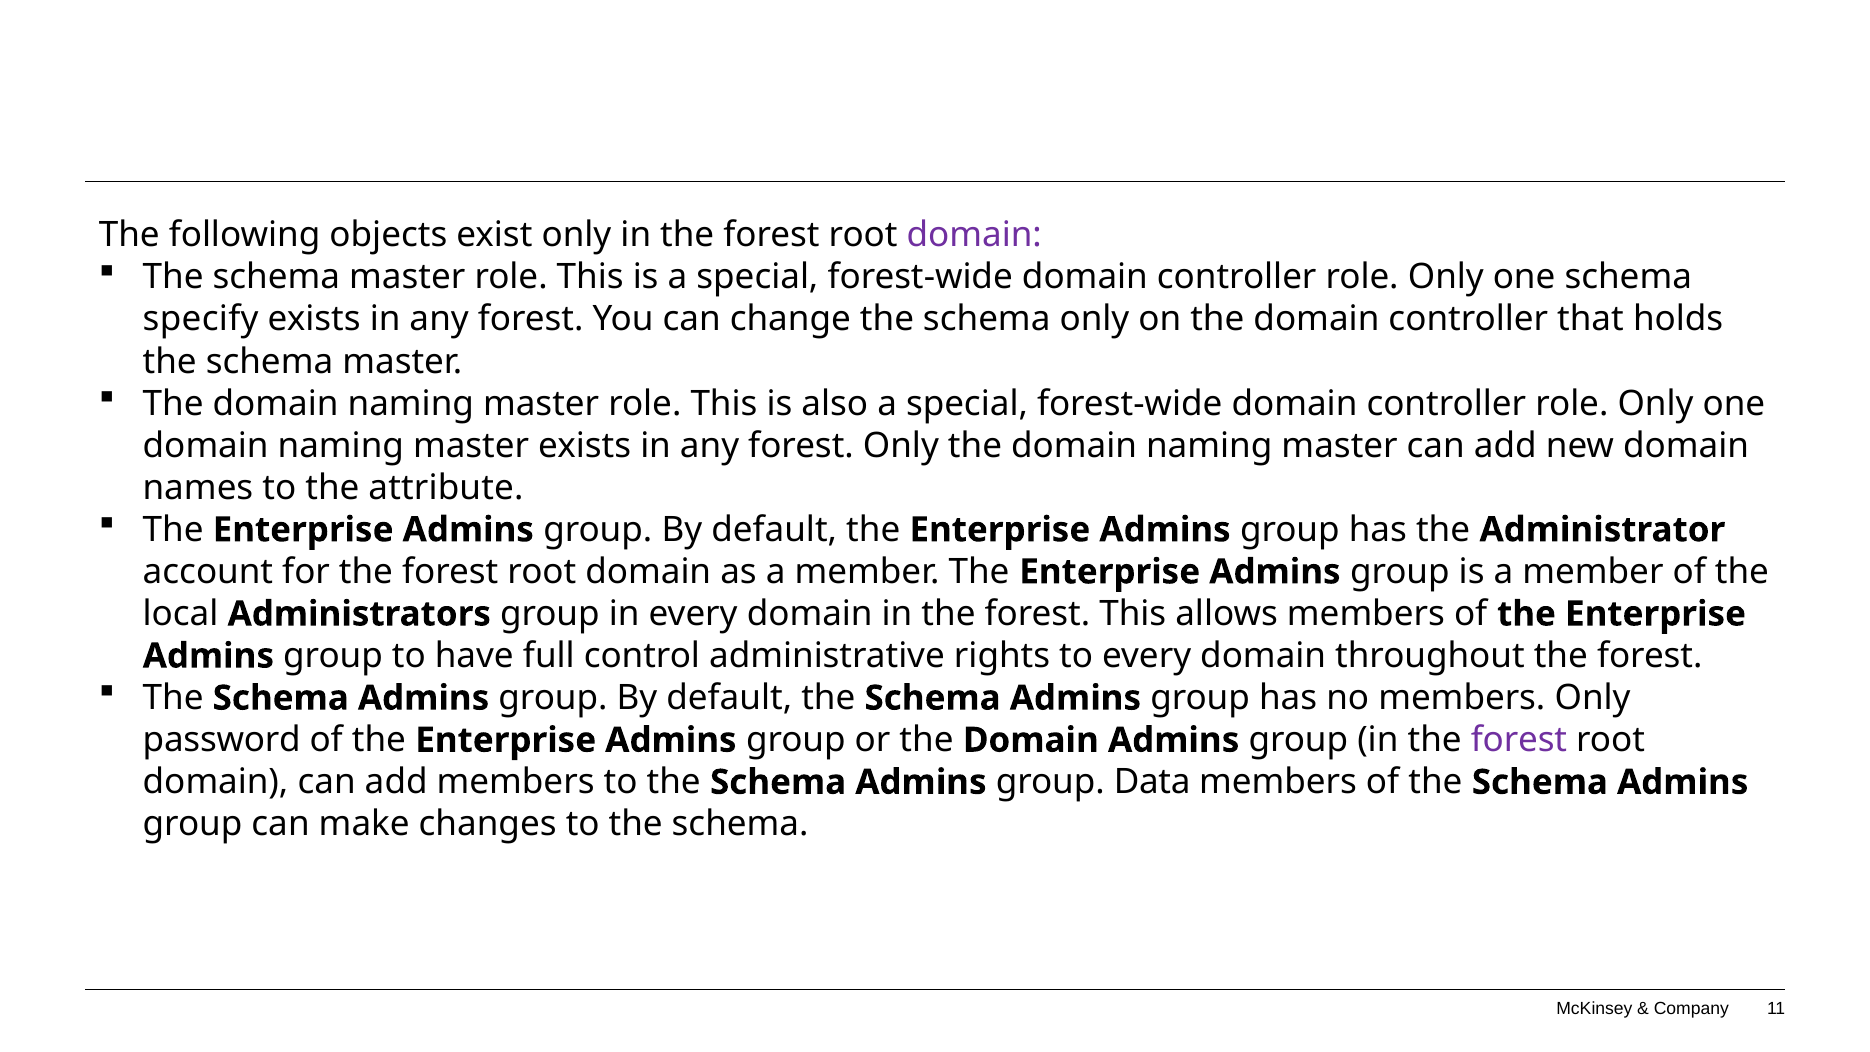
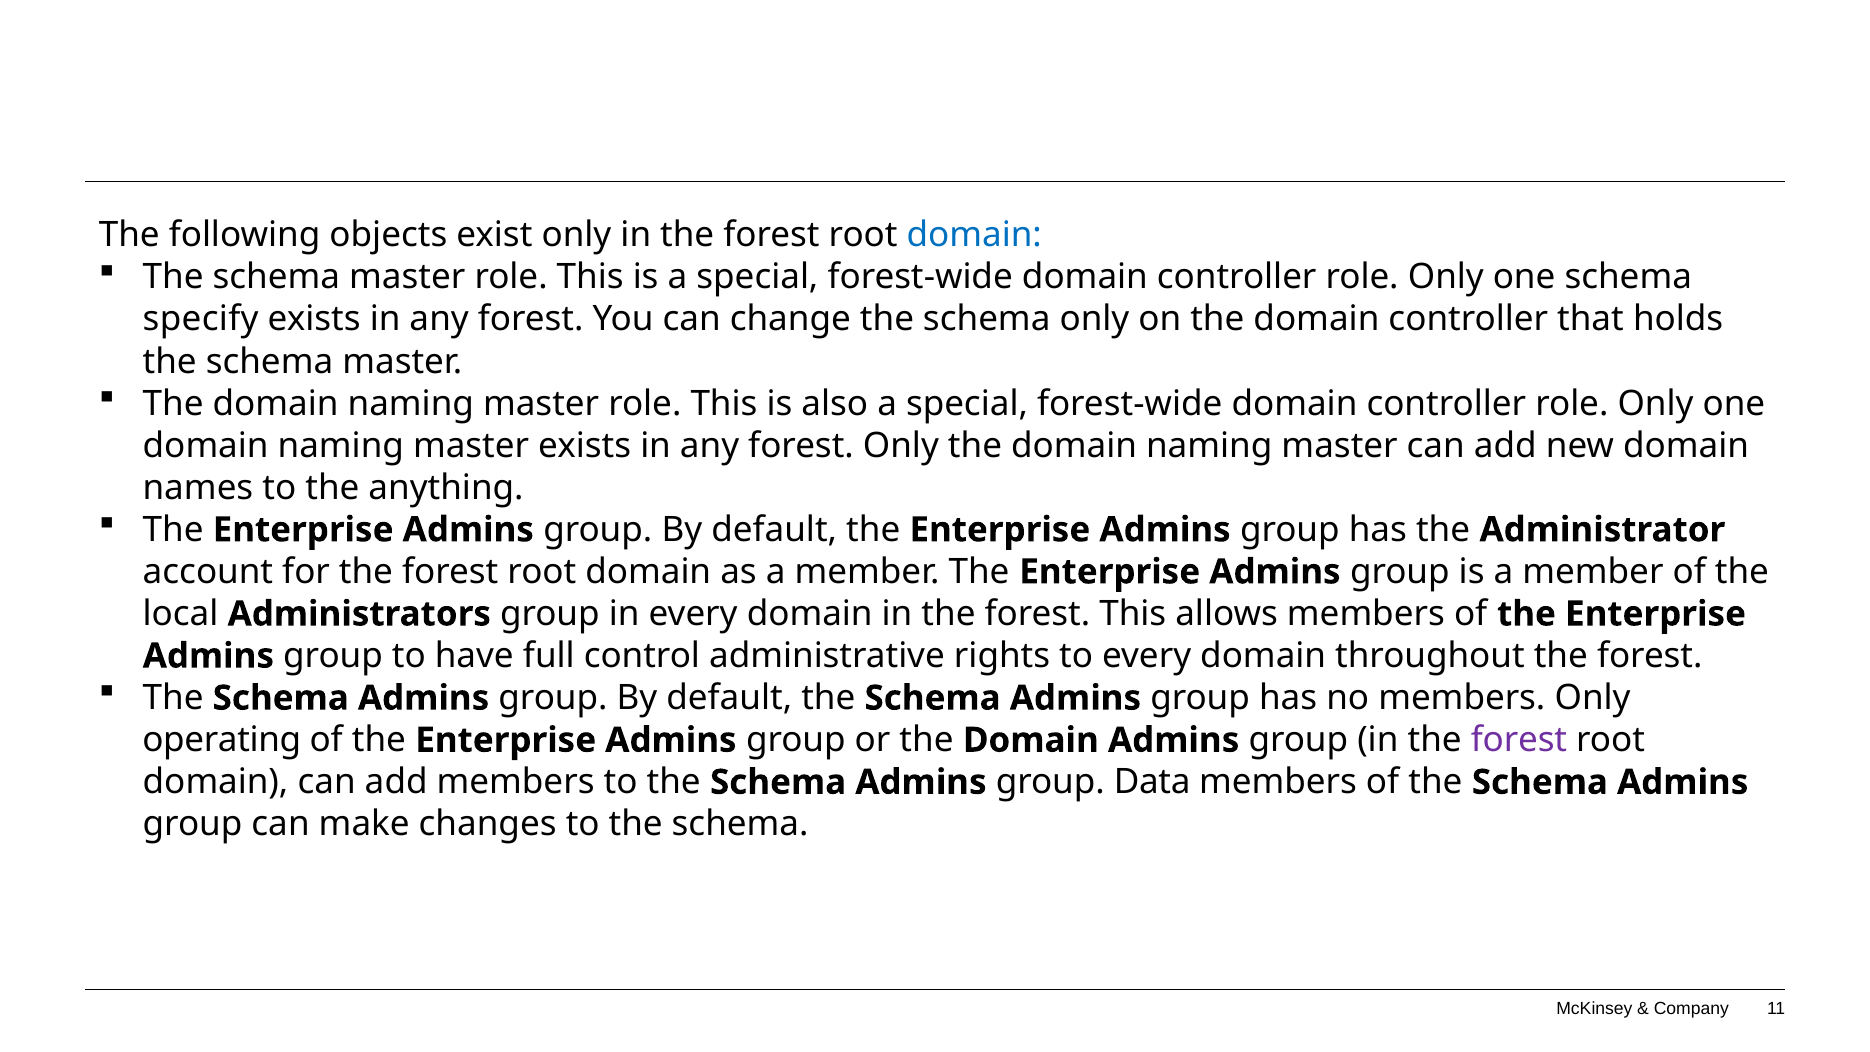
domain colour: purple -> blue (974, 235)
attribute: attribute -> anything (446, 488)
password: password -> operating (222, 740)
